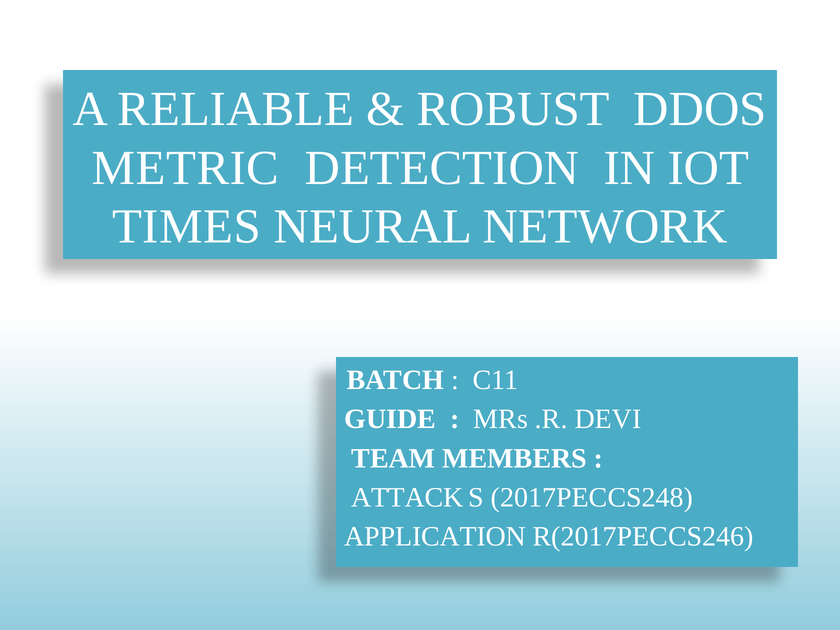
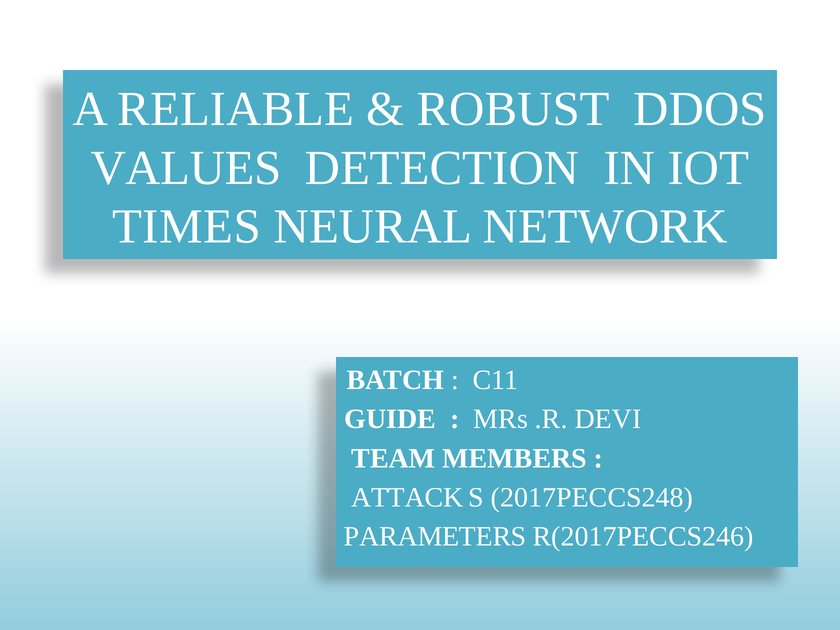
METRIC: METRIC -> VALUES (186, 168)
APPLICATION: APPLICATION -> PARAMETERS (435, 537)
